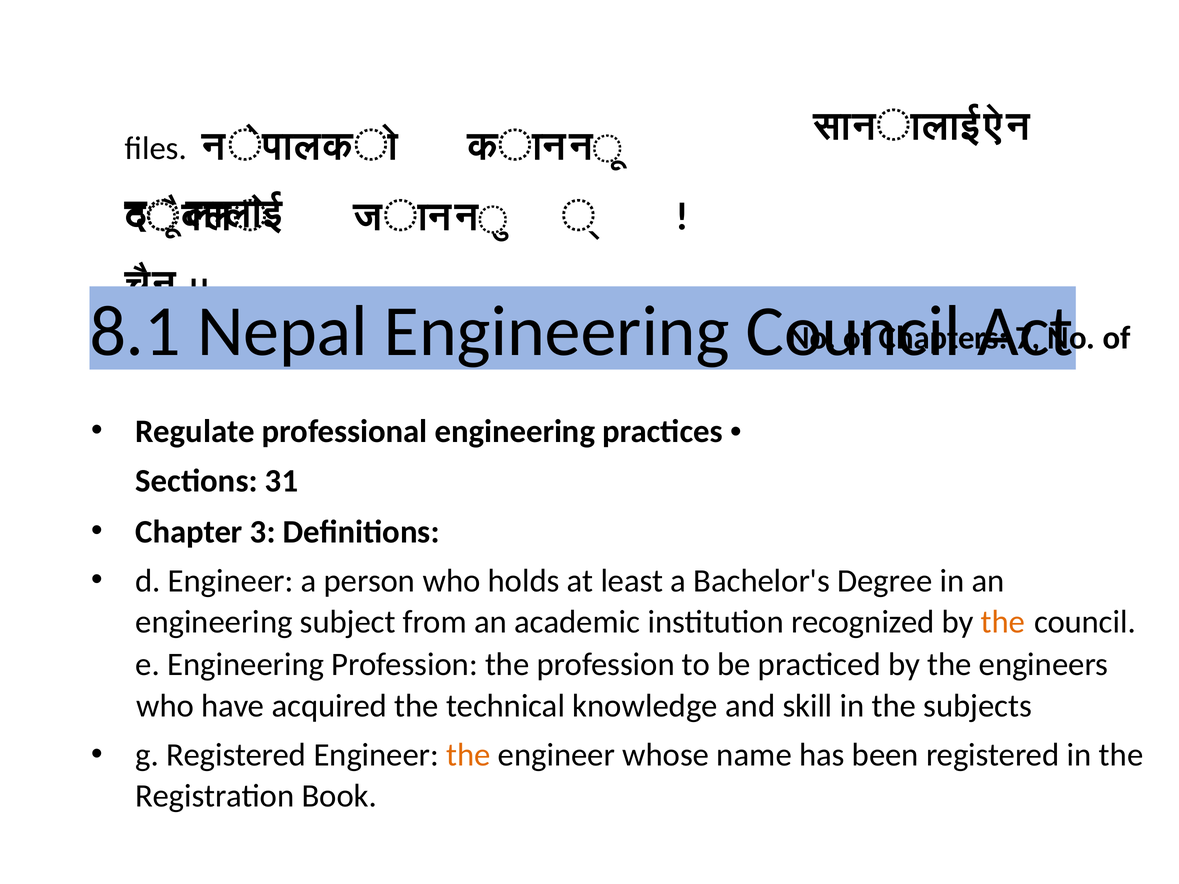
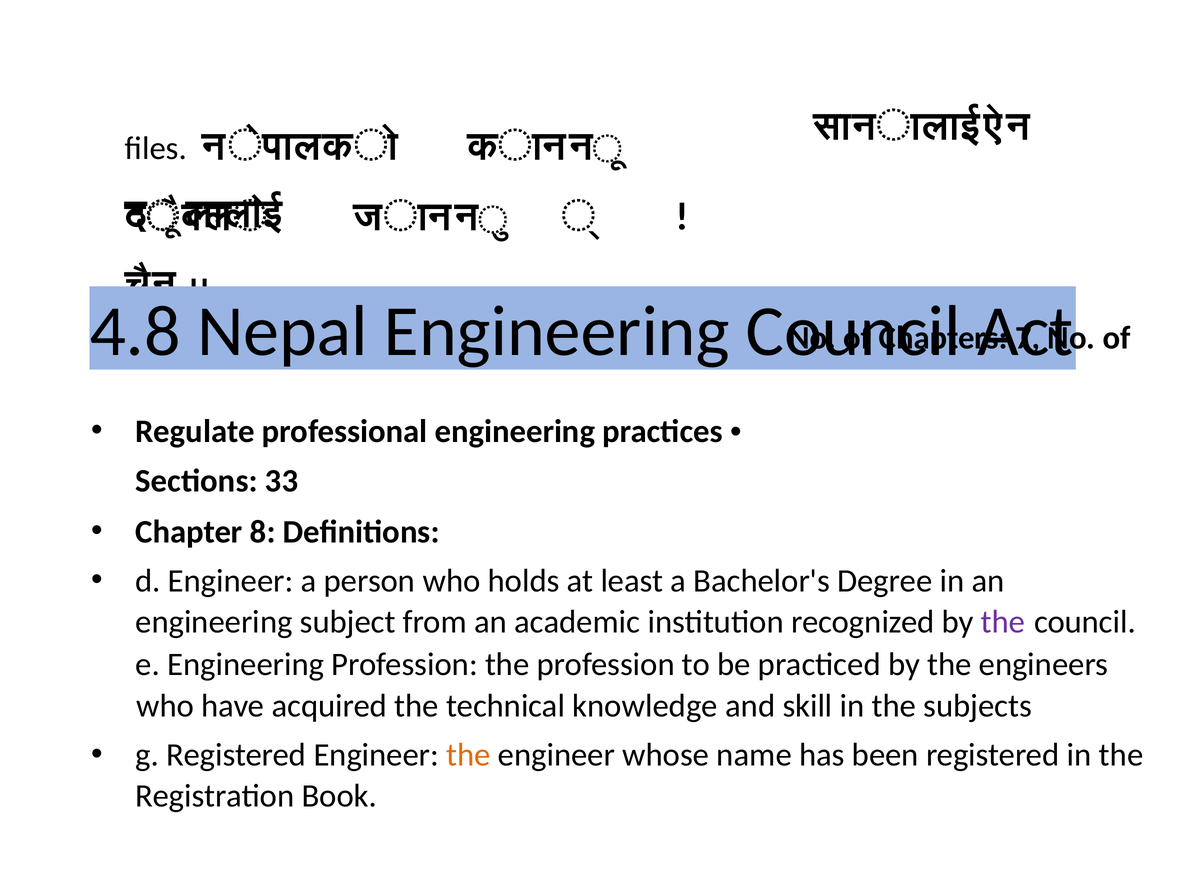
8.1: 8.1 -> 4.8 (135, 331)
31: 31 -> 33 (282, 481)
3: 3 -> 8 (263, 532)
the colour: orange -> purple (1003, 622)
